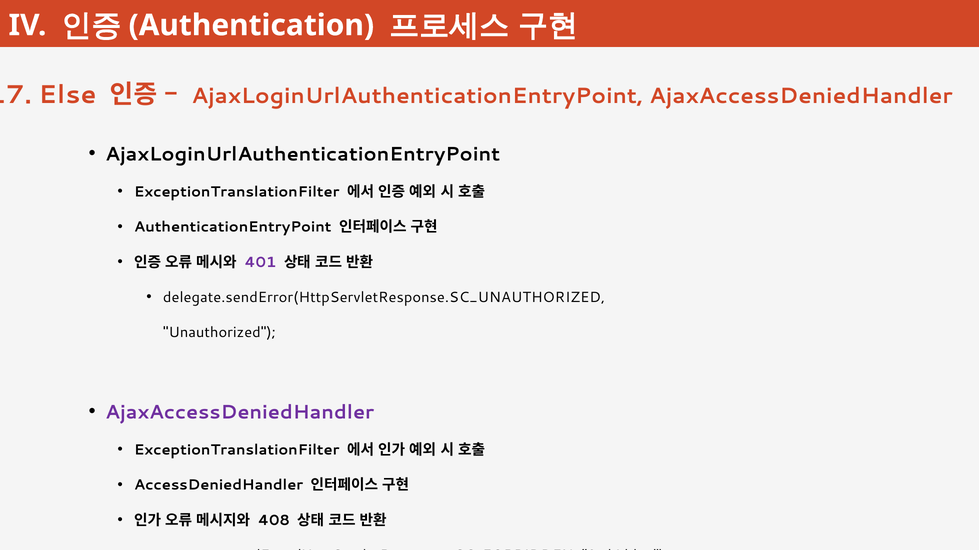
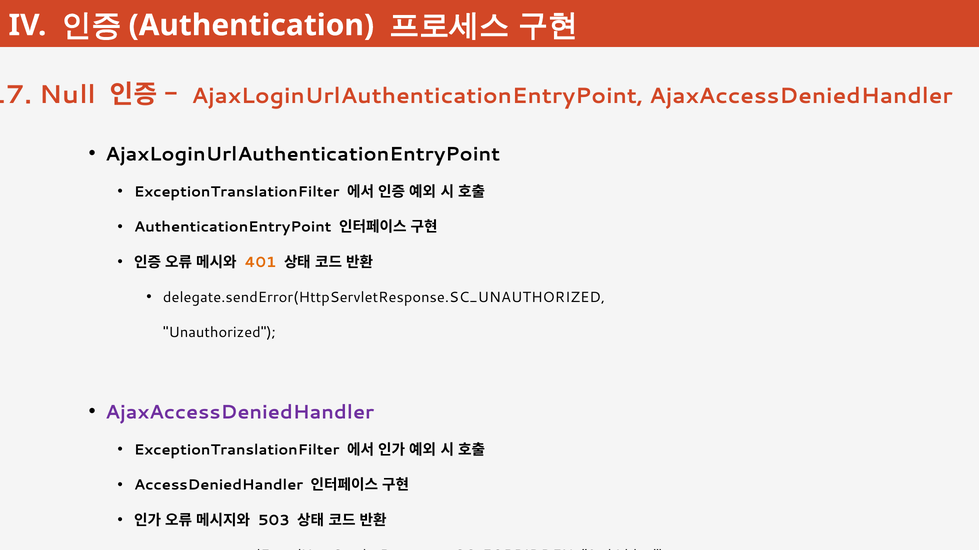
Else: Else -> Null (68, 95)
401 colour: purple -> orange (260, 263)
408: 408 -> 503 (274, 521)
